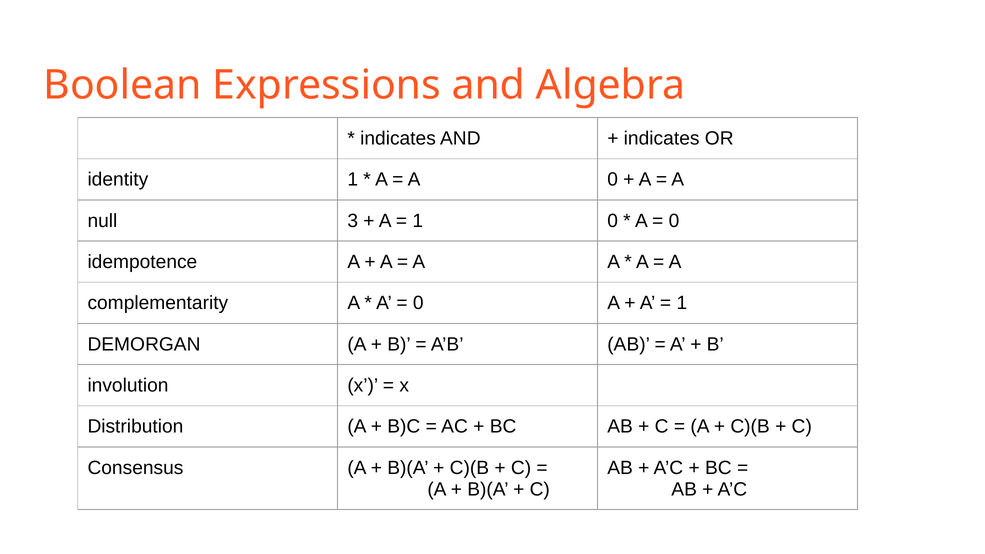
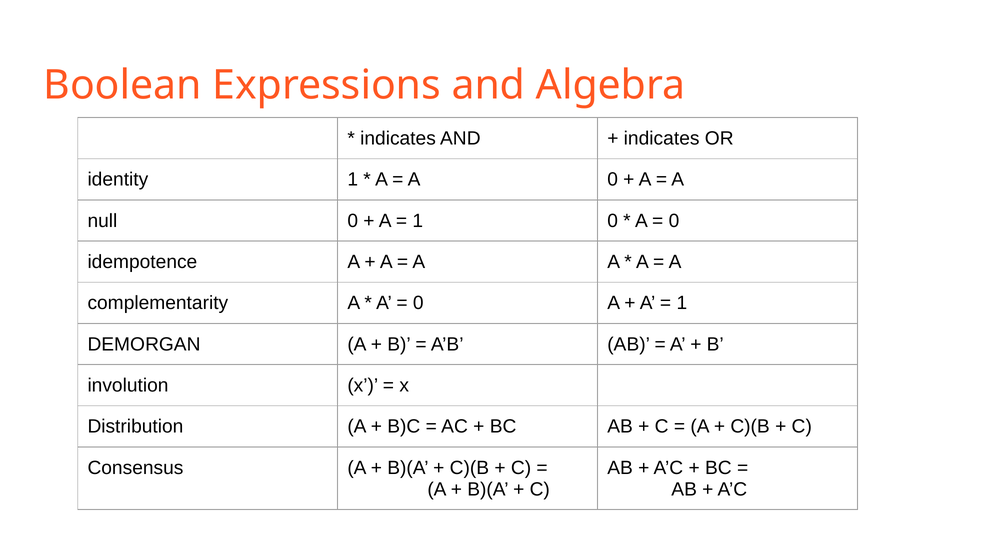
null 3: 3 -> 0 (353, 221)
